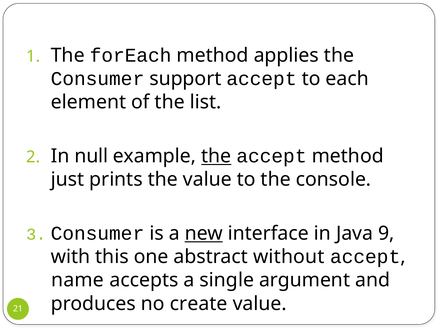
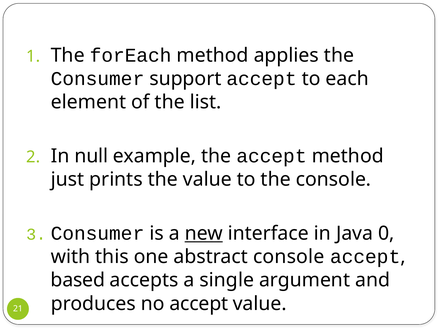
the underline: present -> none (216, 156)
9: 9 -> 0 (386, 233)
abstract without: without -> console (289, 256)
name: name -> based (78, 280)
no create: create -> accept (199, 303)
